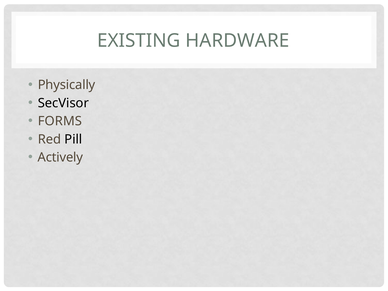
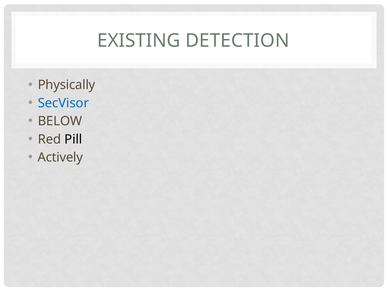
HARDWARE: HARDWARE -> DETECTION (237, 41)
SecVisor colour: black -> blue (63, 103)
FORMS: FORMS -> BELOW (60, 121)
